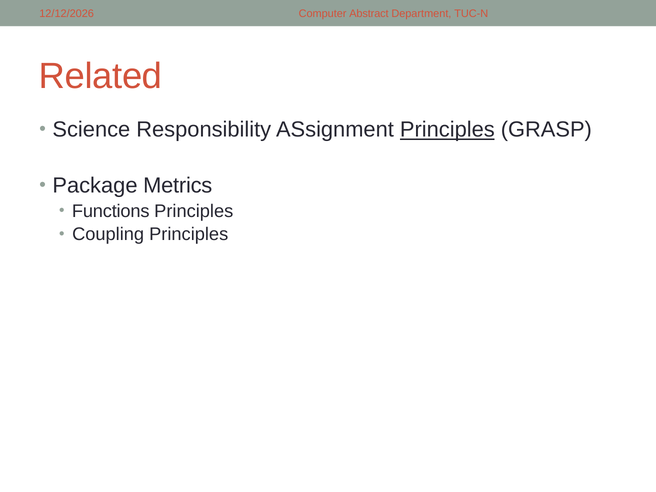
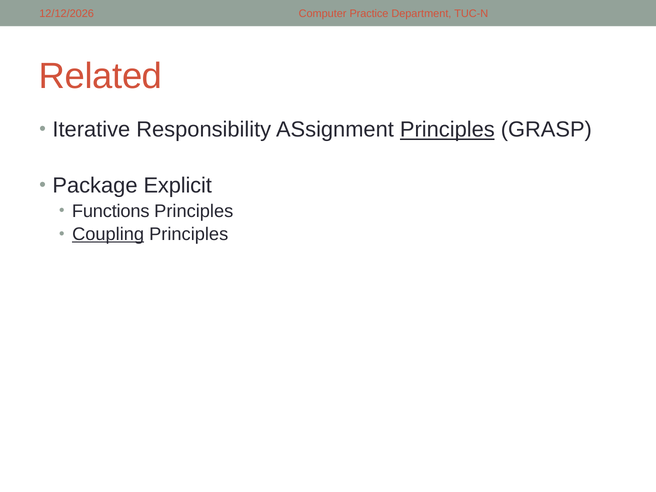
Abstract: Abstract -> Practice (369, 14)
Science: Science -> Iterative (91, 130)
Metrics: Metrics -> Explicit (178, 186)
Coupling underline: none -> present (108, 234)
